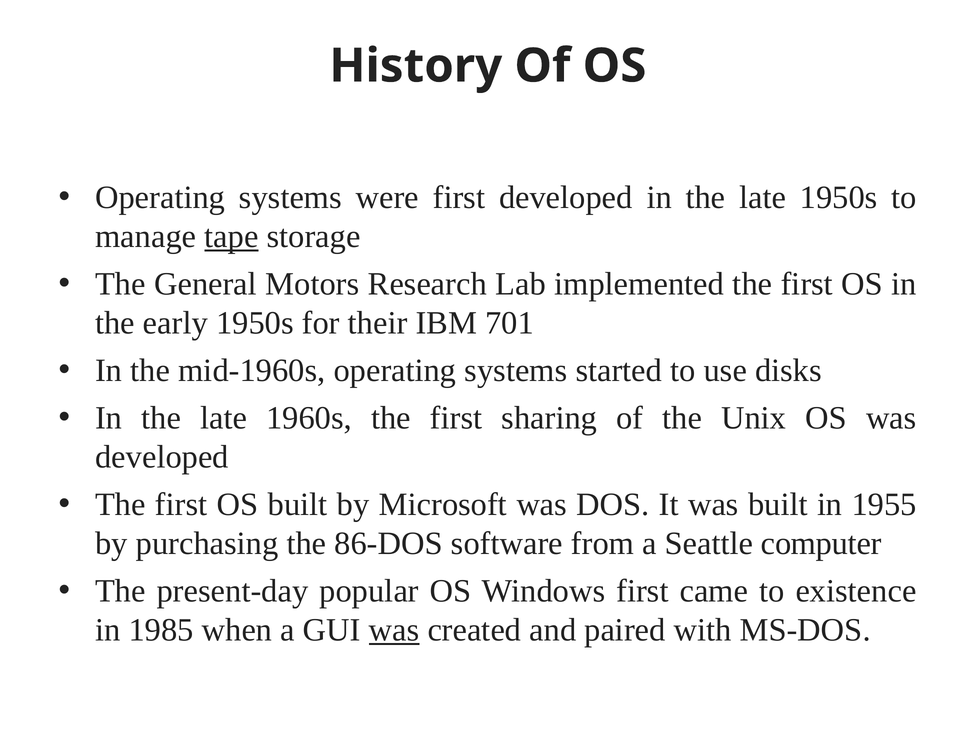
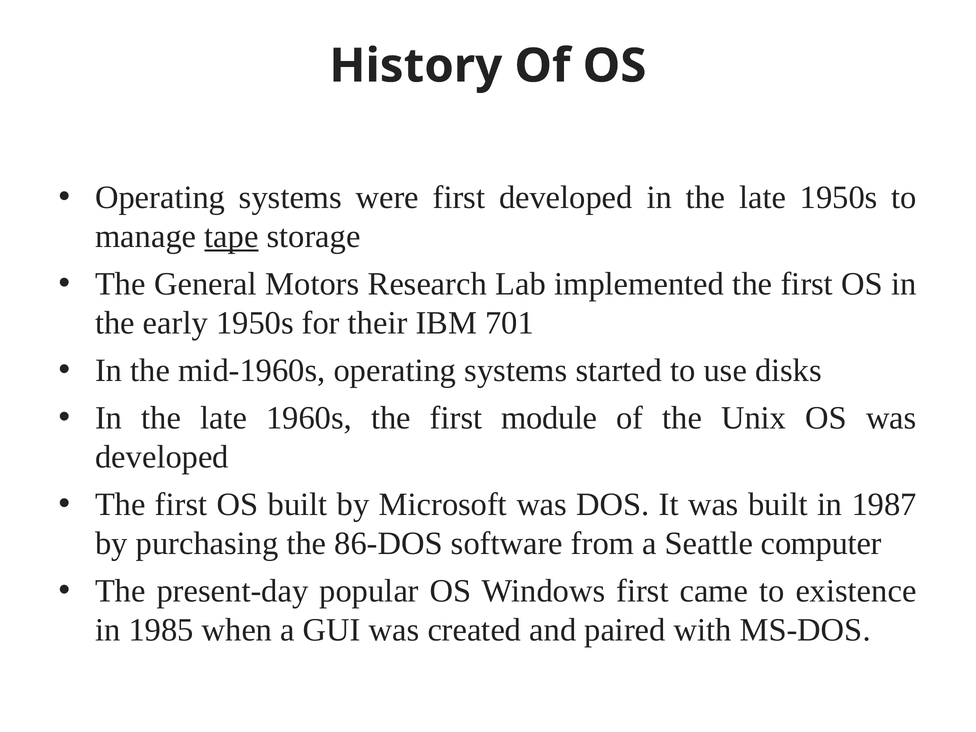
sharing: sharing -> module (549, 418)
1955: 1955 -> 1987 (884, 504)
was underline: present -> none (394, 630)
